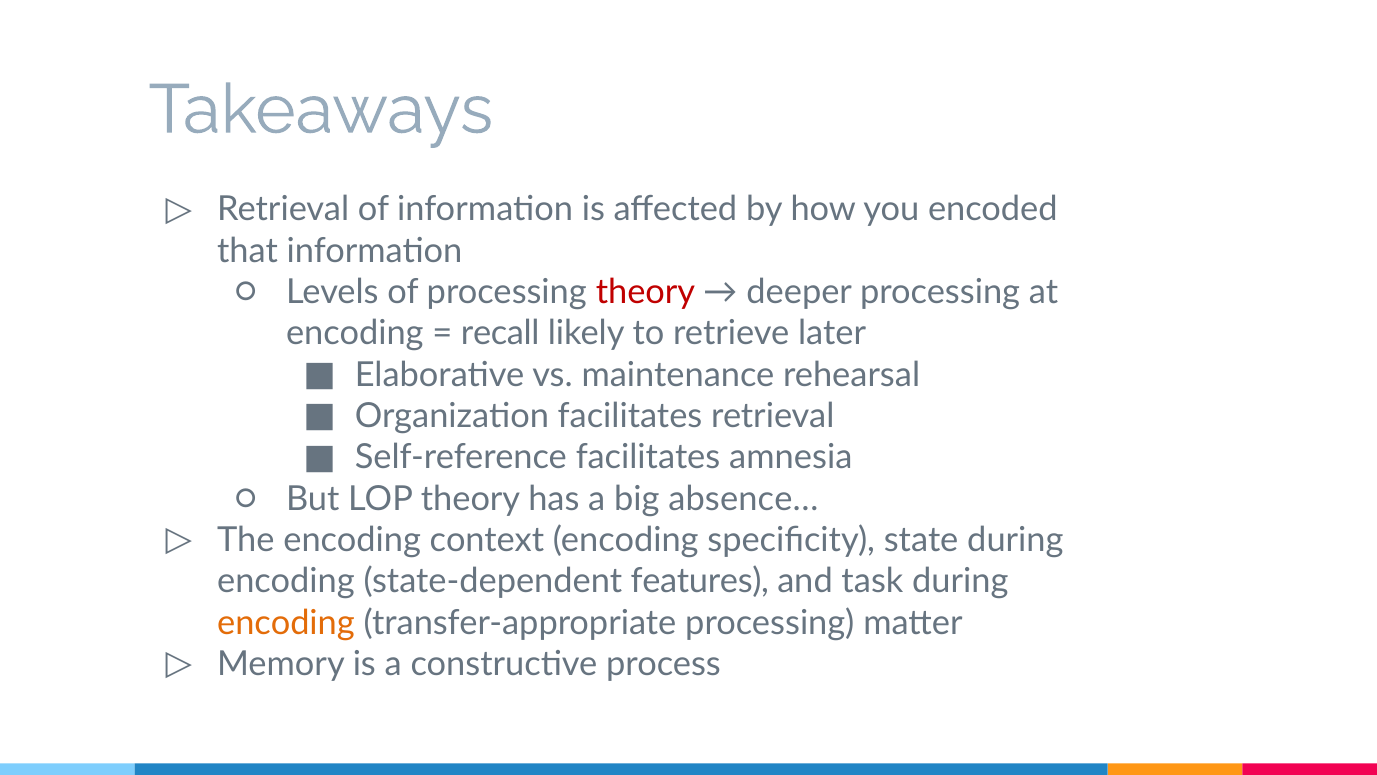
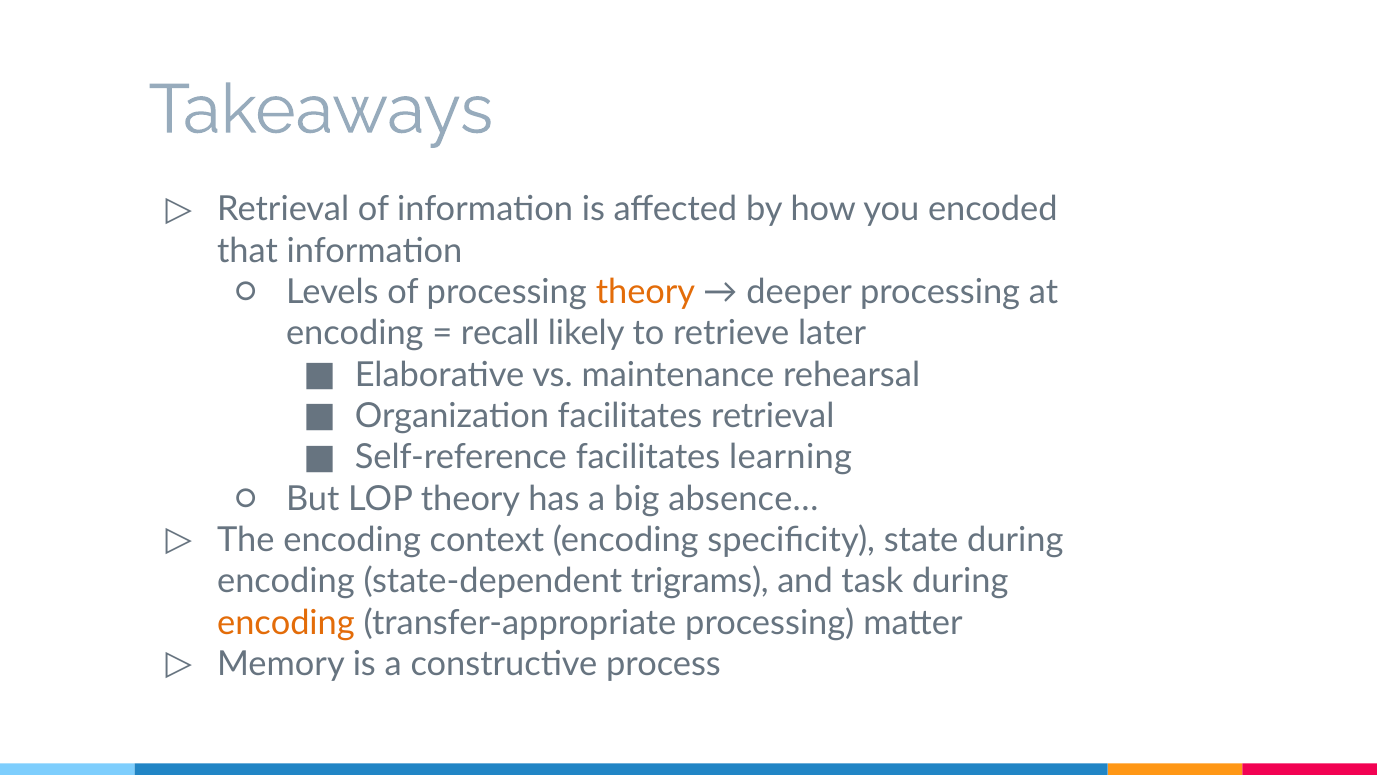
theory colour: red -> orange (645, 292)
amnesia: amnesia -> learning (791, 457)
features: features -> trigrams (700, 581)
